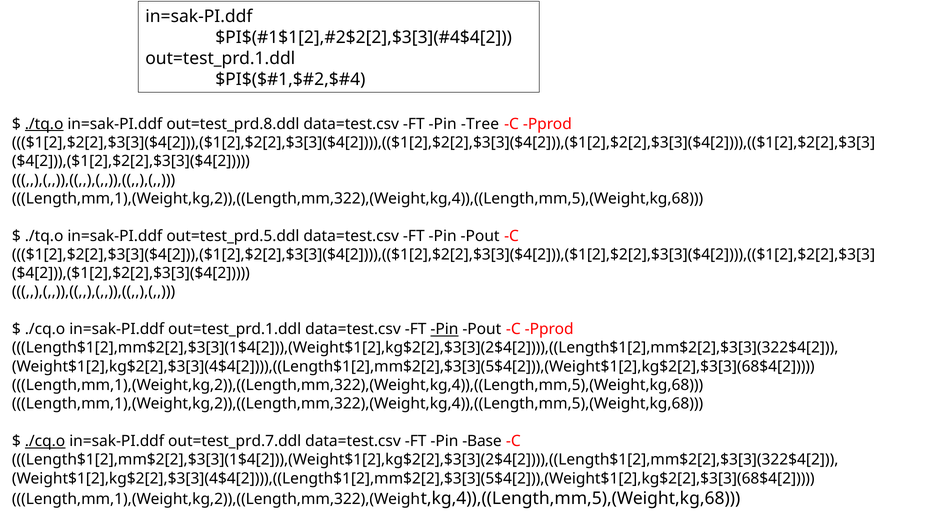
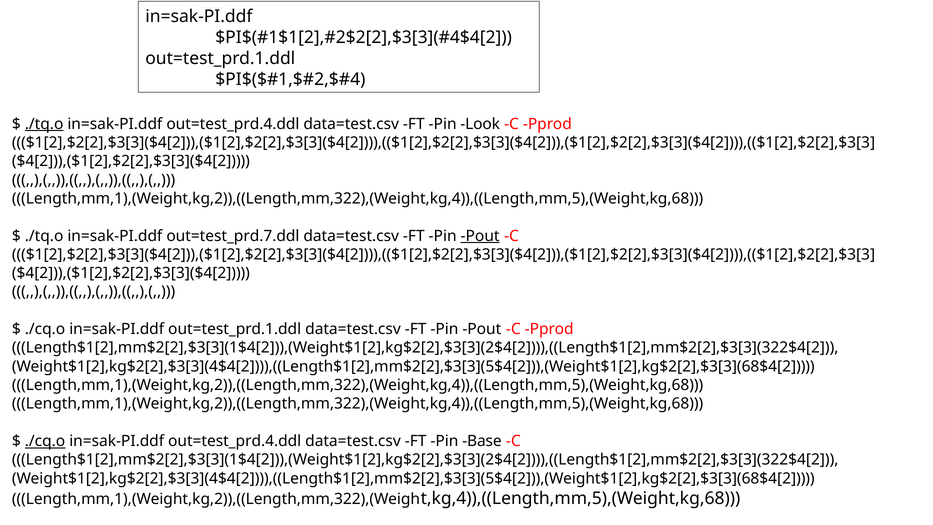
out=test_prd.8.ddl: out=test_prd.8.ddl -> out=test_prd.4.ddl (233, 124)
Tree: Tree -> Look (480, 124)
out=test_prd.5.ddl: out=test_prd.5.ddl -> out=test_prd.7.ddl (233, 236)
Pout underline: none -> present (480, 236)
Pin underline: present -> none (444, 329)
out=test_prd.7.ddl: out=test_prd.7.ddl -> out=test_prd.4.ddl (235, 441)
